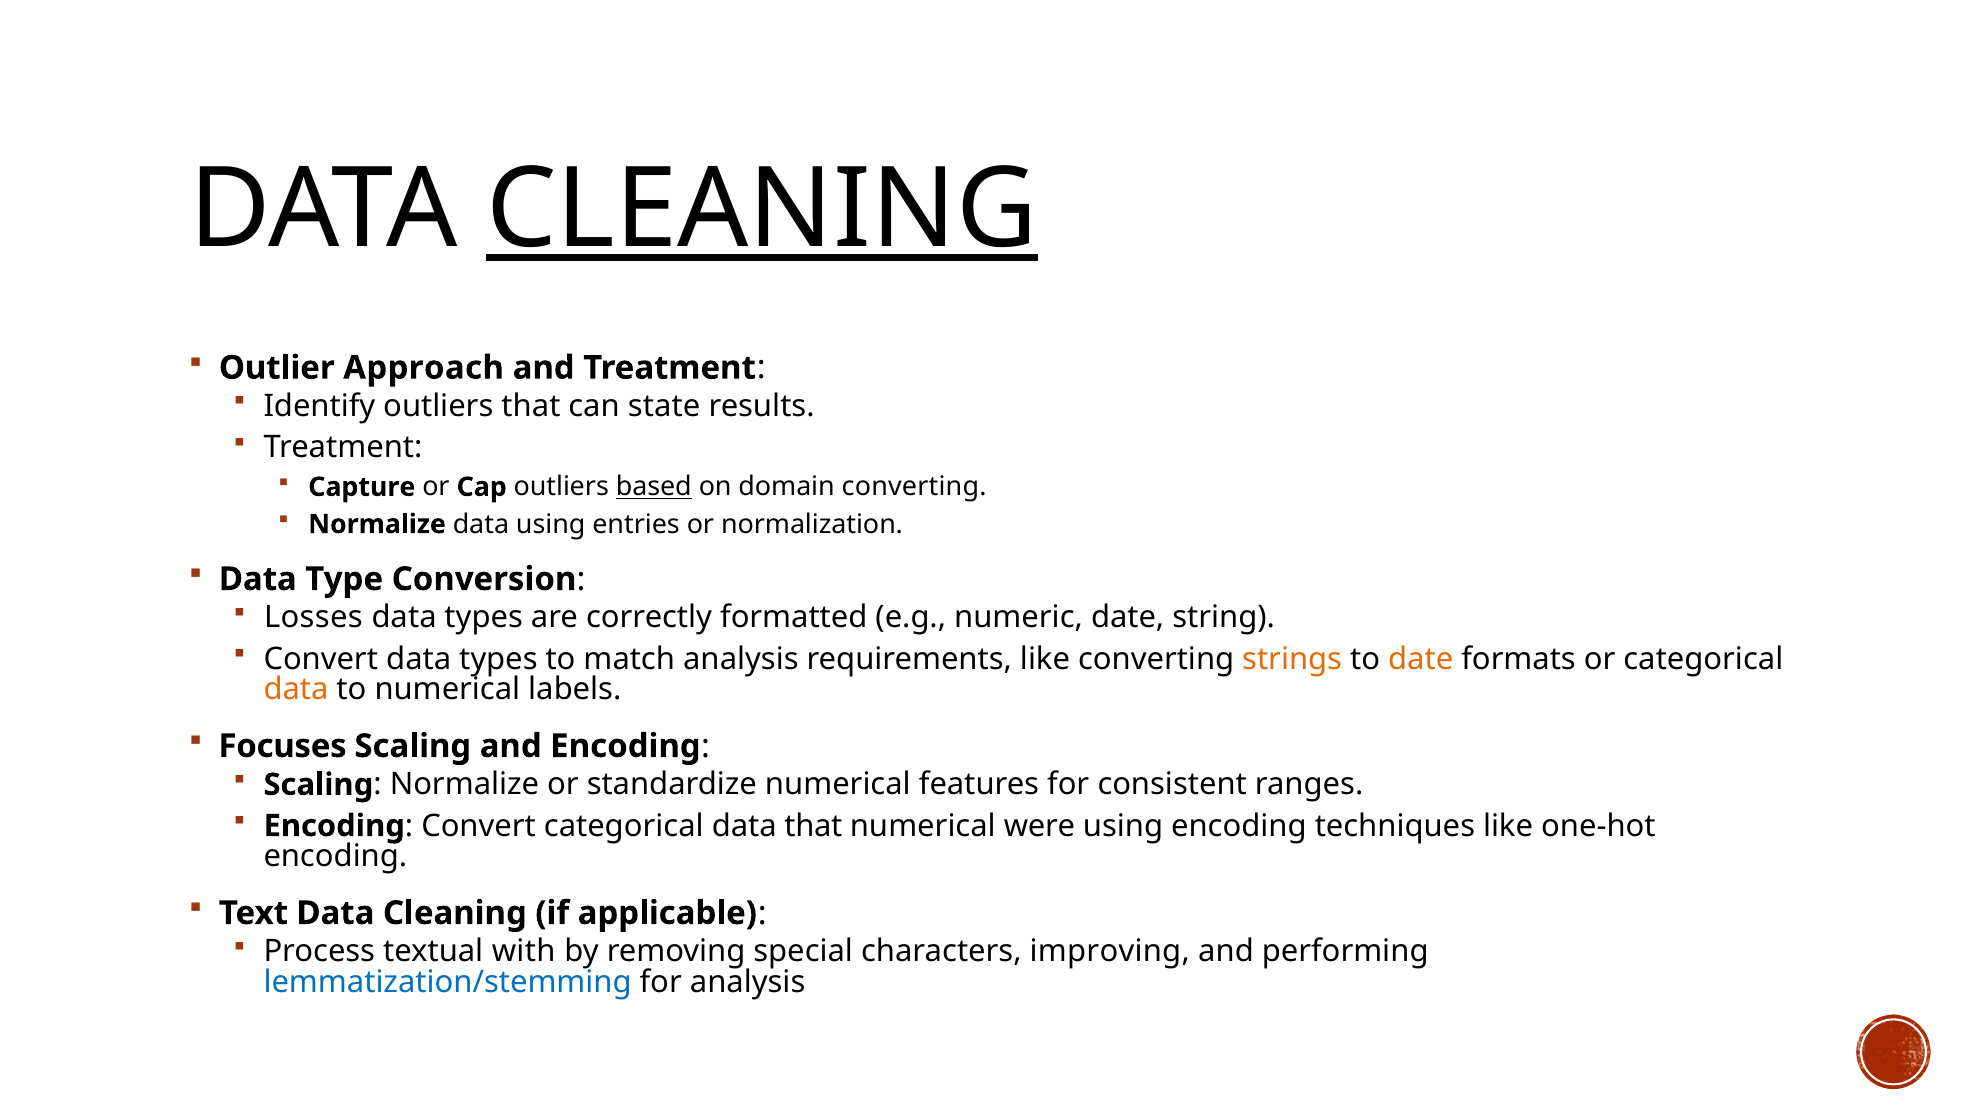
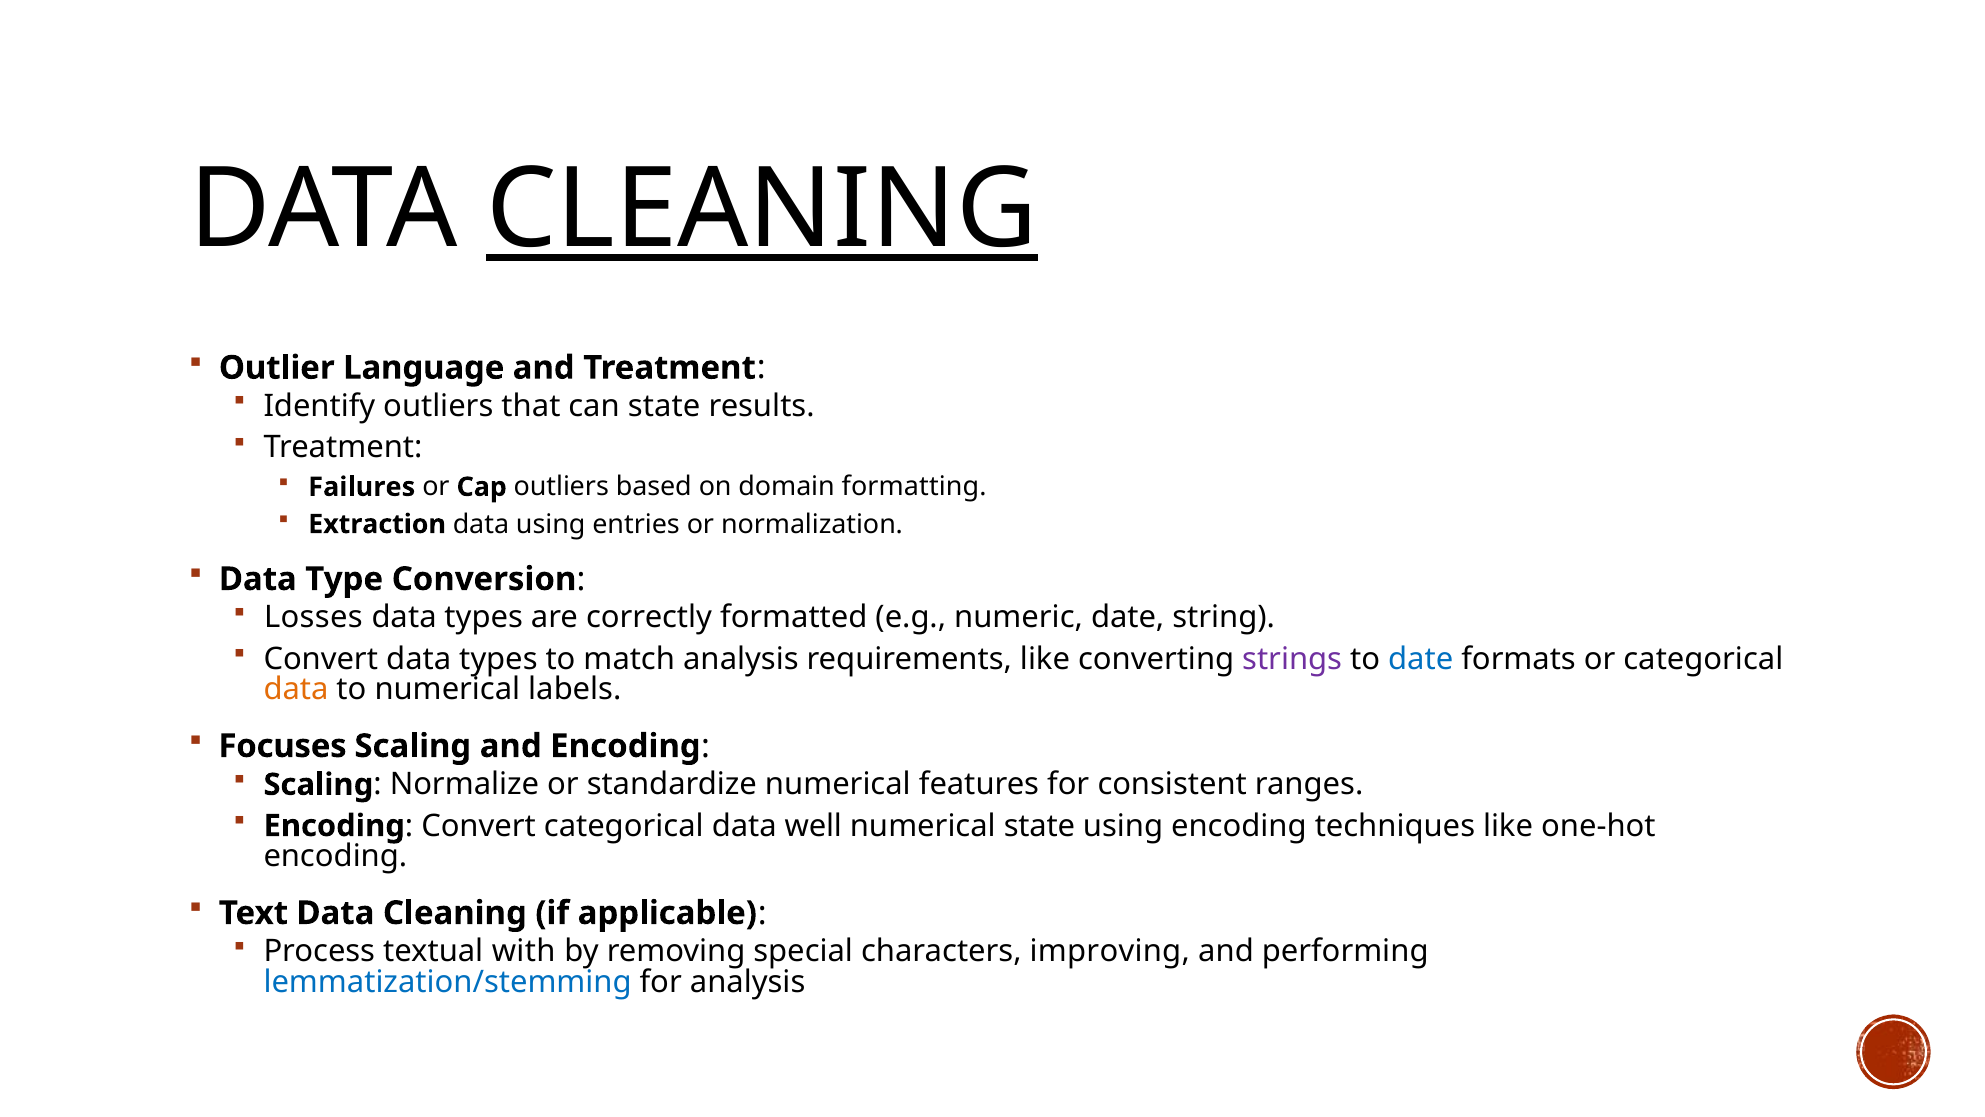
Approach: Approach -> Language (424, 368)
Capture: Capture -> Failures (362, 487)
based underline: present -> none (654, 487)
domain converting: converting -> formatting (914, 487)
Normalize: Normalize -> Extraction (377, 524)
strings colour: orange -> purple (1292, 659)
date colour: orange -> blue (1421, 659)
data that: that -> well (813, 826)
numerical were: were -> state (1039, 826)
